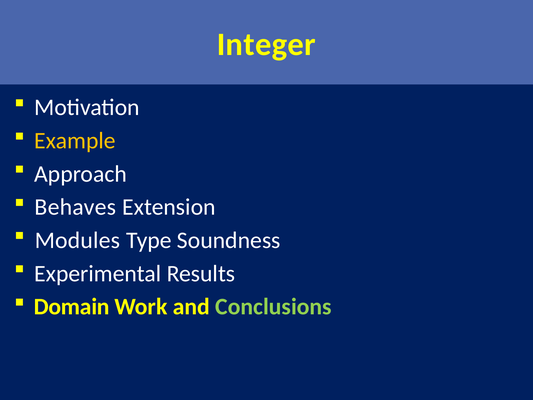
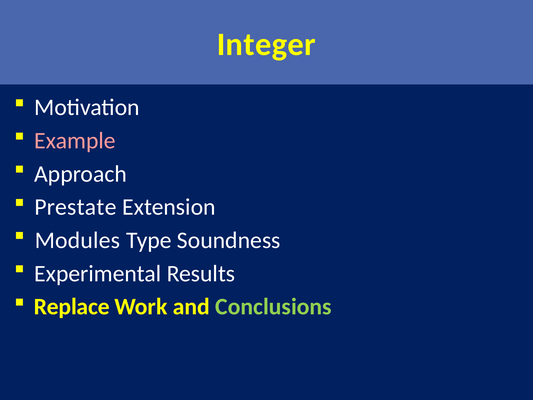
Example colour: yellow -> pink (75, 141)
Behaves: Behaves -> Prestate (75, 207)
Domain: Domain -> Replace (72, 307)
